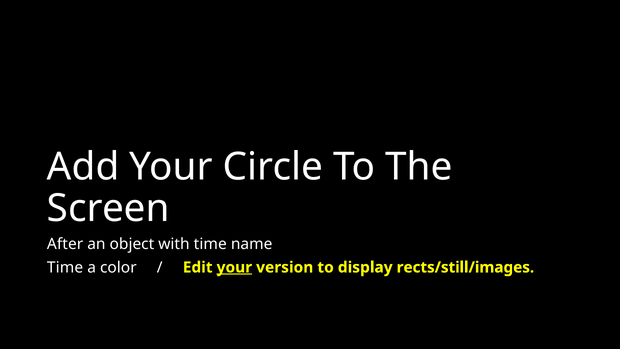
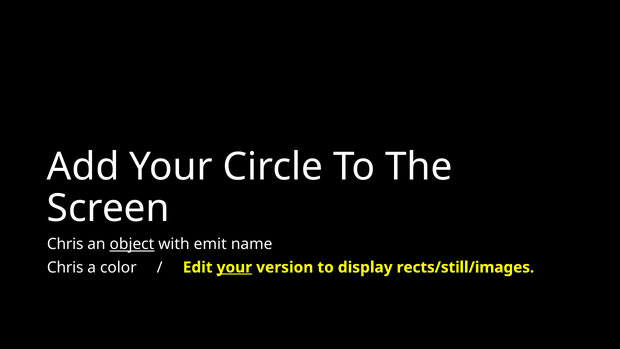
After: After -> Chris (65, 244)
object underline: none -> present (132, 244)
with time: time -> emit (210, 244)
Time: Time -> Chris (65, 267)
